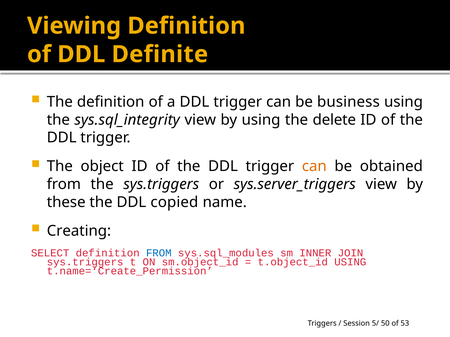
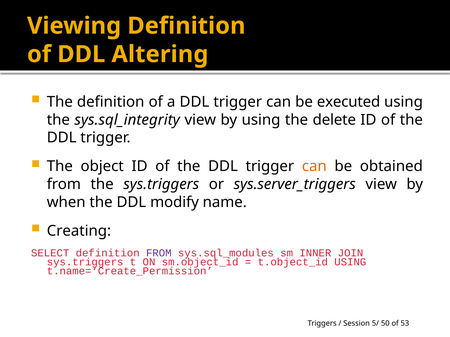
Definite: Definite -> Altering (160, 54)
business: business -> executed (349, 102)
these: these -> when (66, 203)
copied: copied -> modify (175, 203)
FROM colour: blue -> purple (159, 253)
